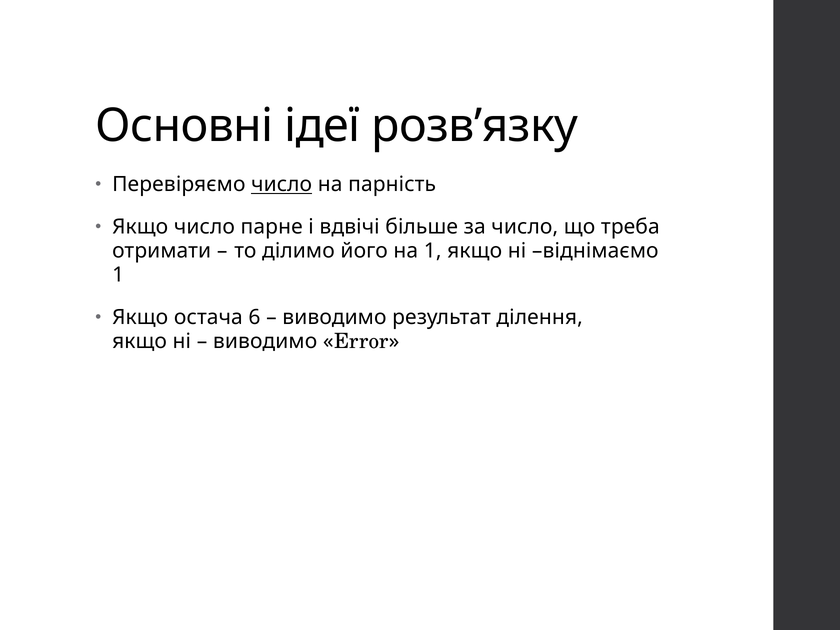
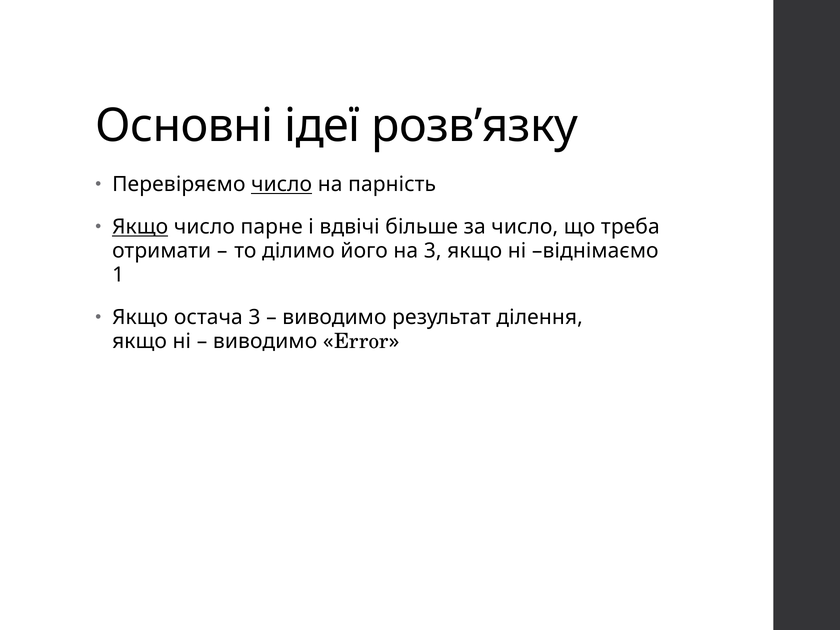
Якщо underline: none -> present (140, 227)
на 1: 1 -> 3 (433, 251)
остача 6: 6 -> 3 (254, 318)
